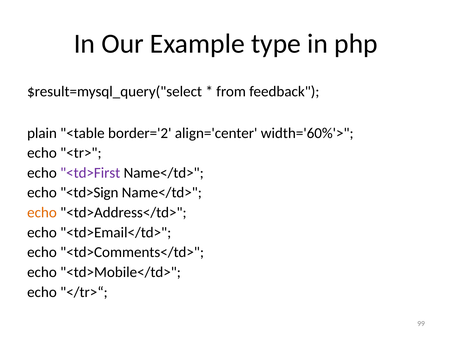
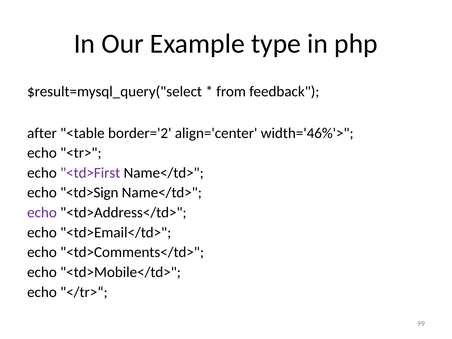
plain: plain -> after (42, 133)
width='60%'>: width='60%'> -> width='46%'> (307, 133)
echo colour: orange -> purple (42, 213)
